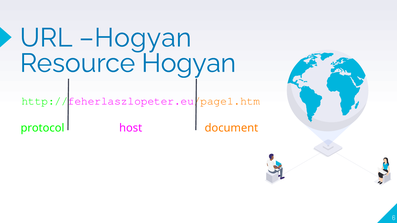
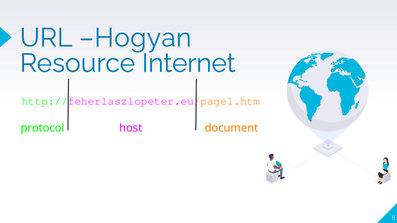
Resource Hogyan: Hogyan -> Internet (189, 63)
